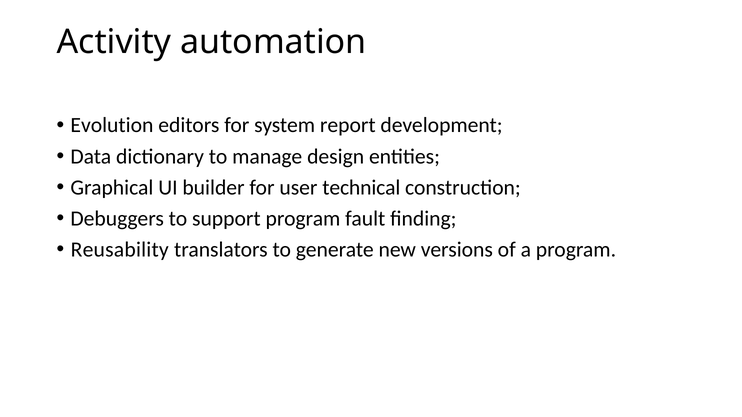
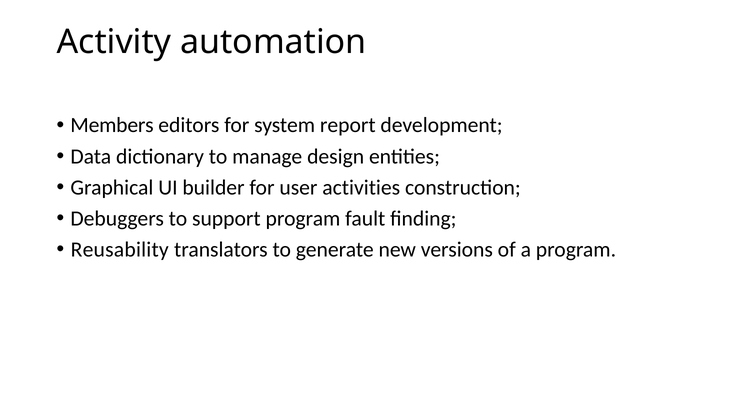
Evolution: Evolution -> Members (112, 125)
technical: technical -> activities (361, 188)
